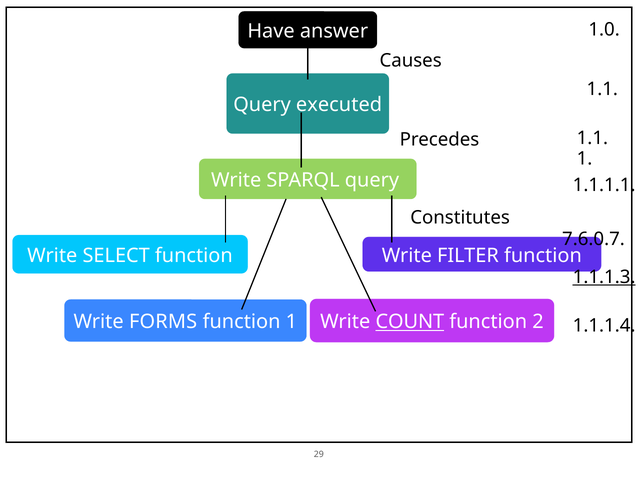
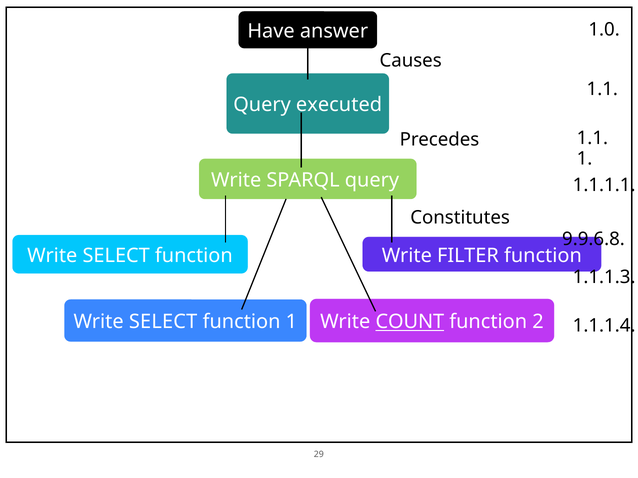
7.6.0.7: 7.6.0.7 -> 9.9.6.8 (593, 239)
1.1.1.3 underline: present -> none (604, 277)
FORMS: FORMS -> SELECT (163, 322)
